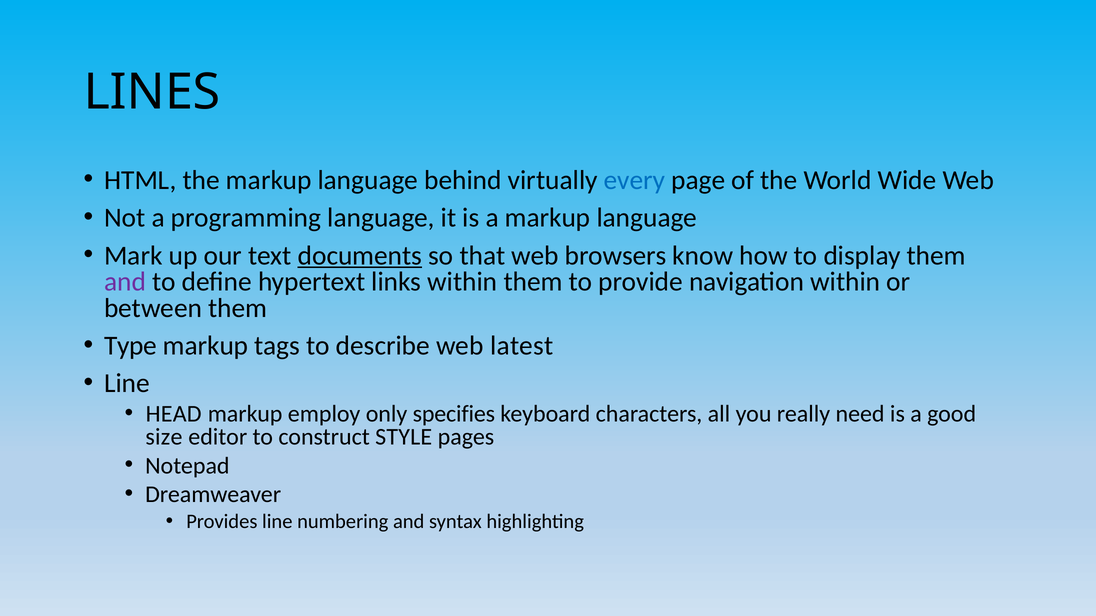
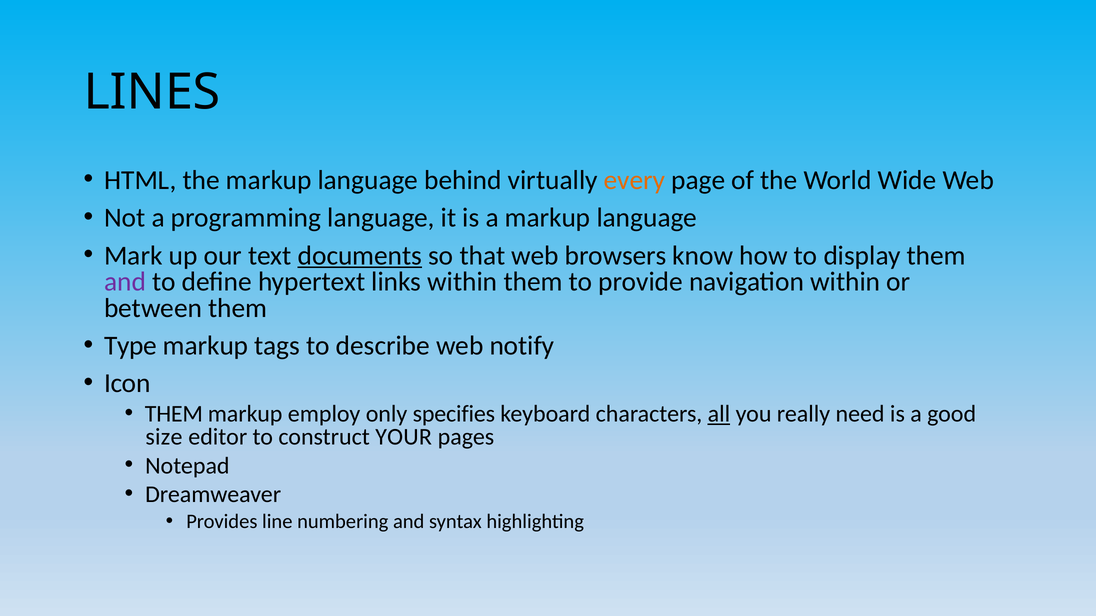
every colour: blue -> orange (635, 180)
latest: latest -> notify (522, 346)
Line: Line -> Icon (127, 384)
HEAD: HEAD -> THEM (174, 414)
all underline: none -> present (719, 414)
STYLE: STYLE -> YOUR (404, 437)
